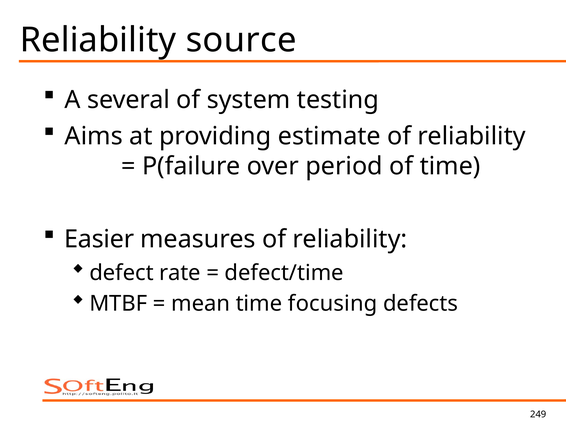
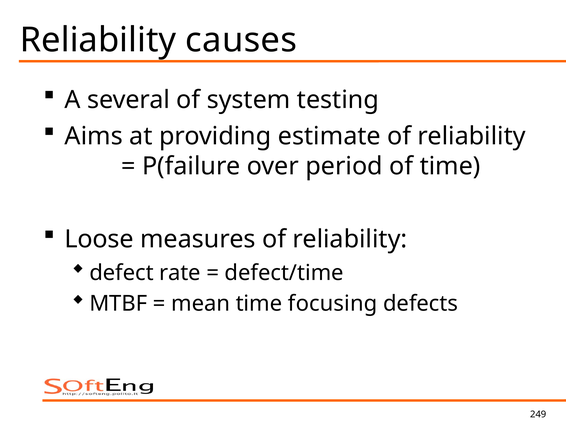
source: source -> causes (241, 40)
Easier: Easier -> Loose (99, 239)
